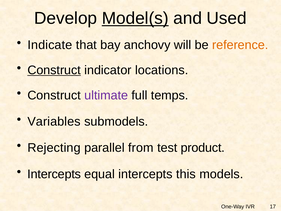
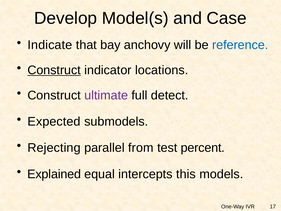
Model(s underline: present -> none (135, 18)
Used: Used -> Case (227, 18)
reference colour: orange -> blue (240, 45)
temps: temps -> detect (170, 95)
Variables: Variables -> Expected (54, 121)
product: product -> percent (203, 148)
Intercepts: Intercepts -> Explained (54, 174)
